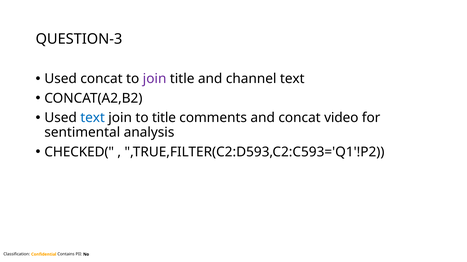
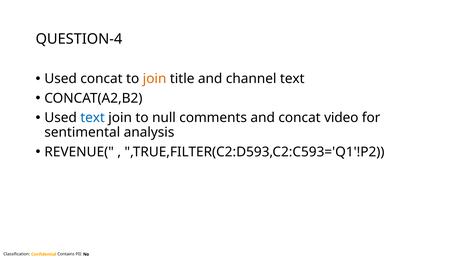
QUESTION-3: QUESTION-3 -> QUESTION-4 (79, 39)
join colour: purple -> orange (155, 79)
to title: title -> null (164, 118)
CHECKED(: CHECKED( -> REVENUE( (79, 152)
